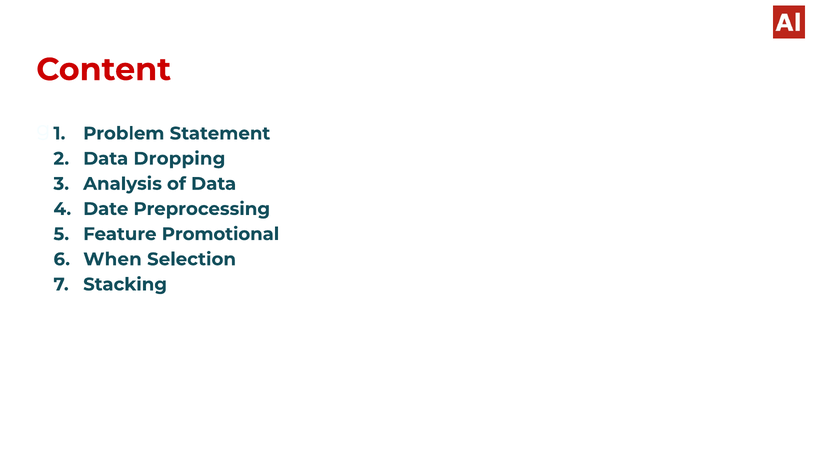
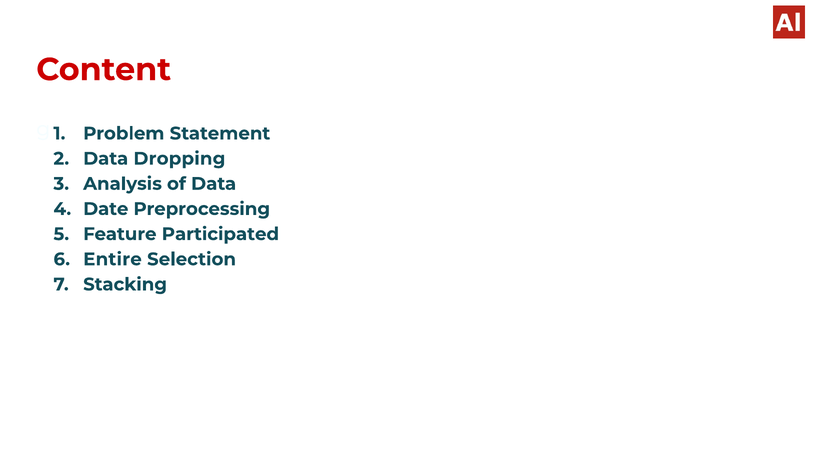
Promotional: Promotional -> Participated (220, 234)
When: When -> Entire (112, 259)
